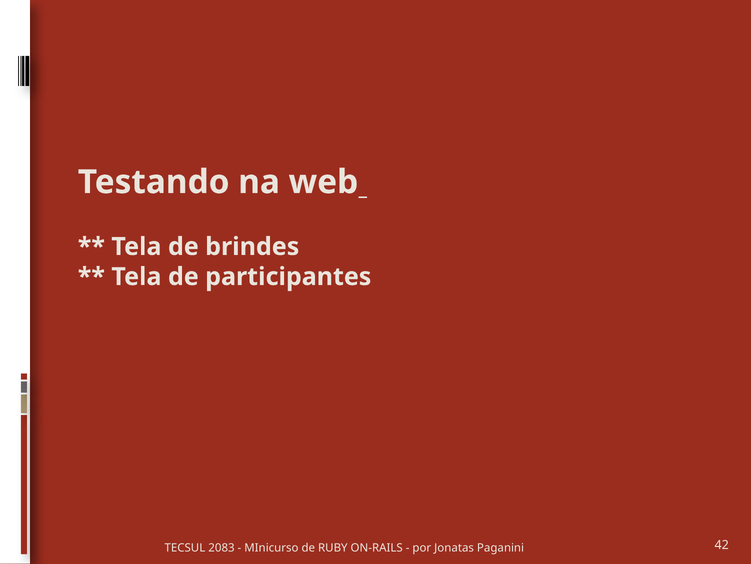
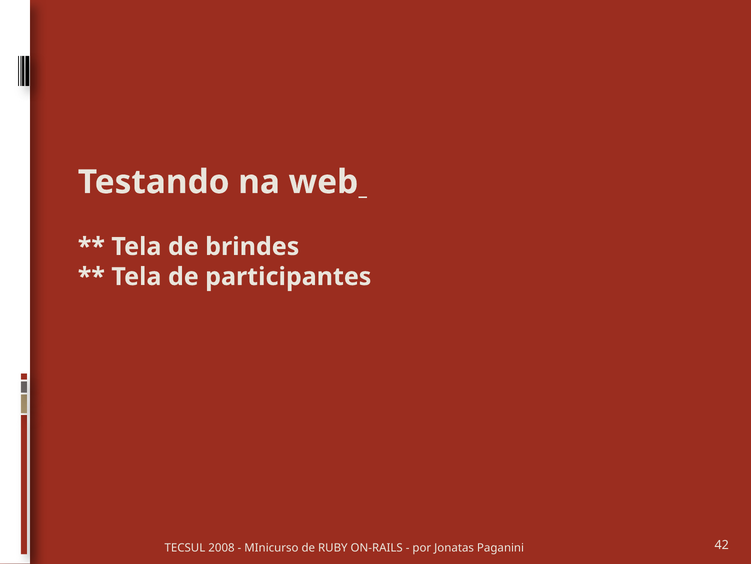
2083: 2083 -> 2008 (222, 547)
